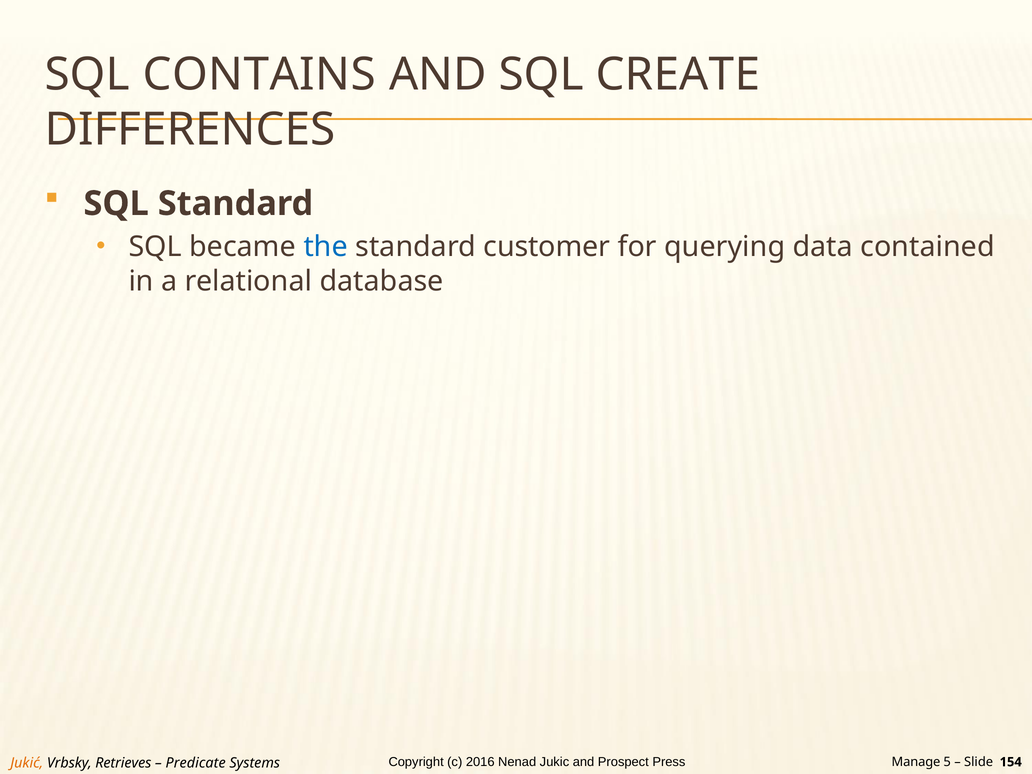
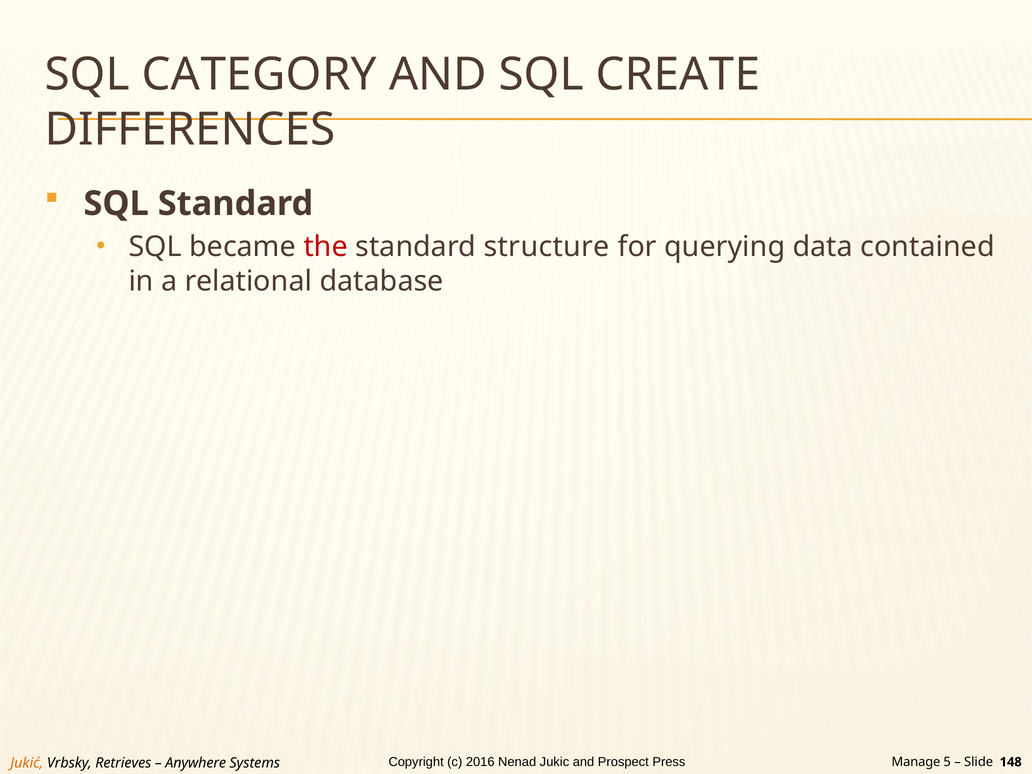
CONTAINS: CONTAINS -> CATEGORY (259, 75)
the colour: blue -> red (326, 247)
customer: customer -> structure (547, 247)
Predicate: Predicate -> Anywhere (196, 763)
154: 154 -> 148 (1011, 762)
